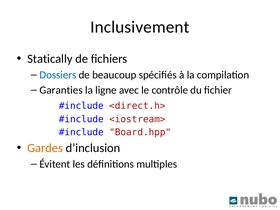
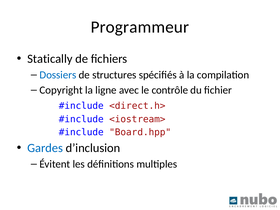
Inclusivement: Inclusivement -> Programmeur (140, 27)
beaucoup: beaucoup -> structures (114, 75)
Garanties: Garanties -> Copyright (61, 90)
Gardes colour: orange -> blue (45, 148)
